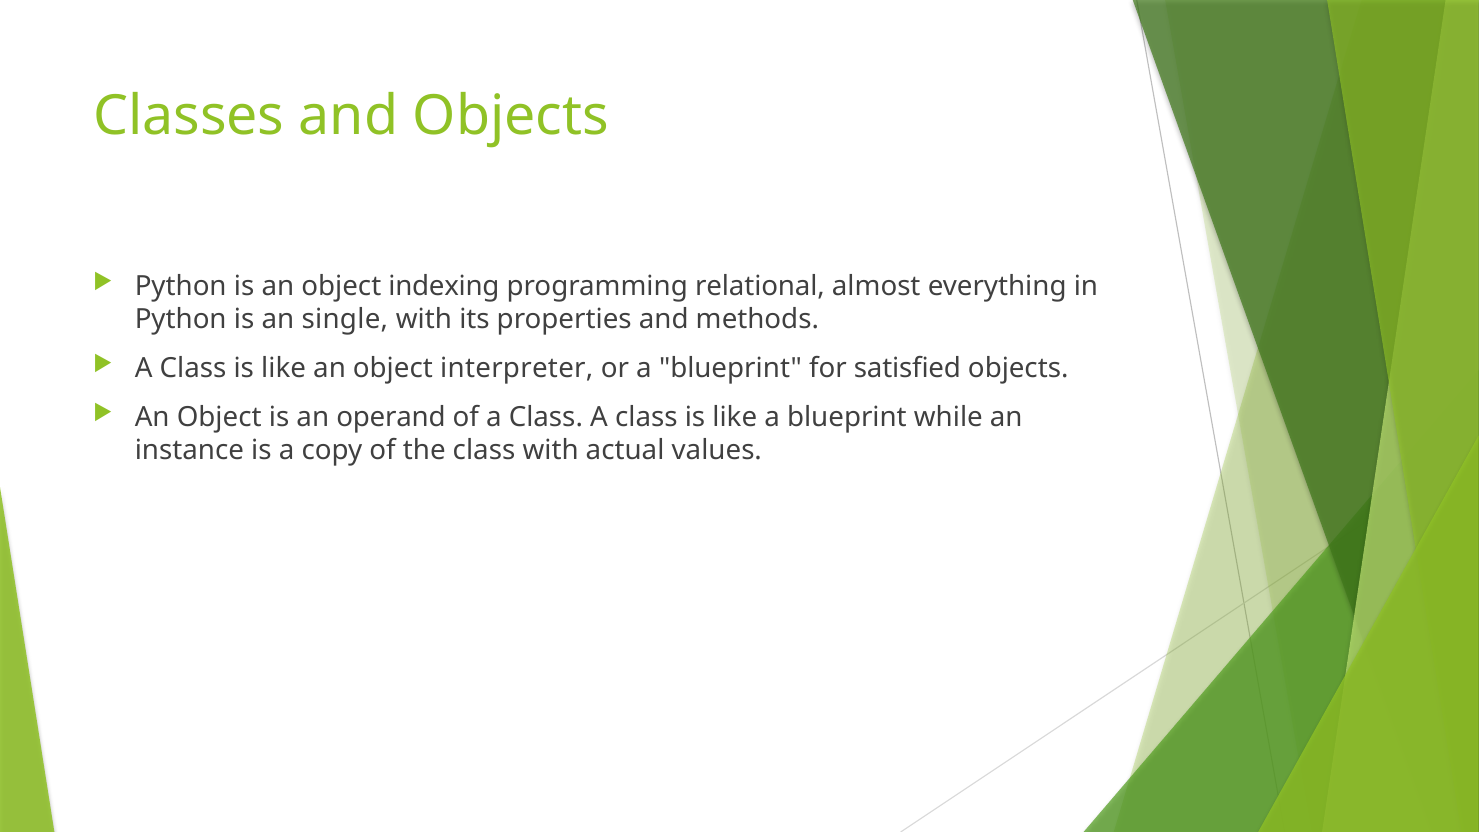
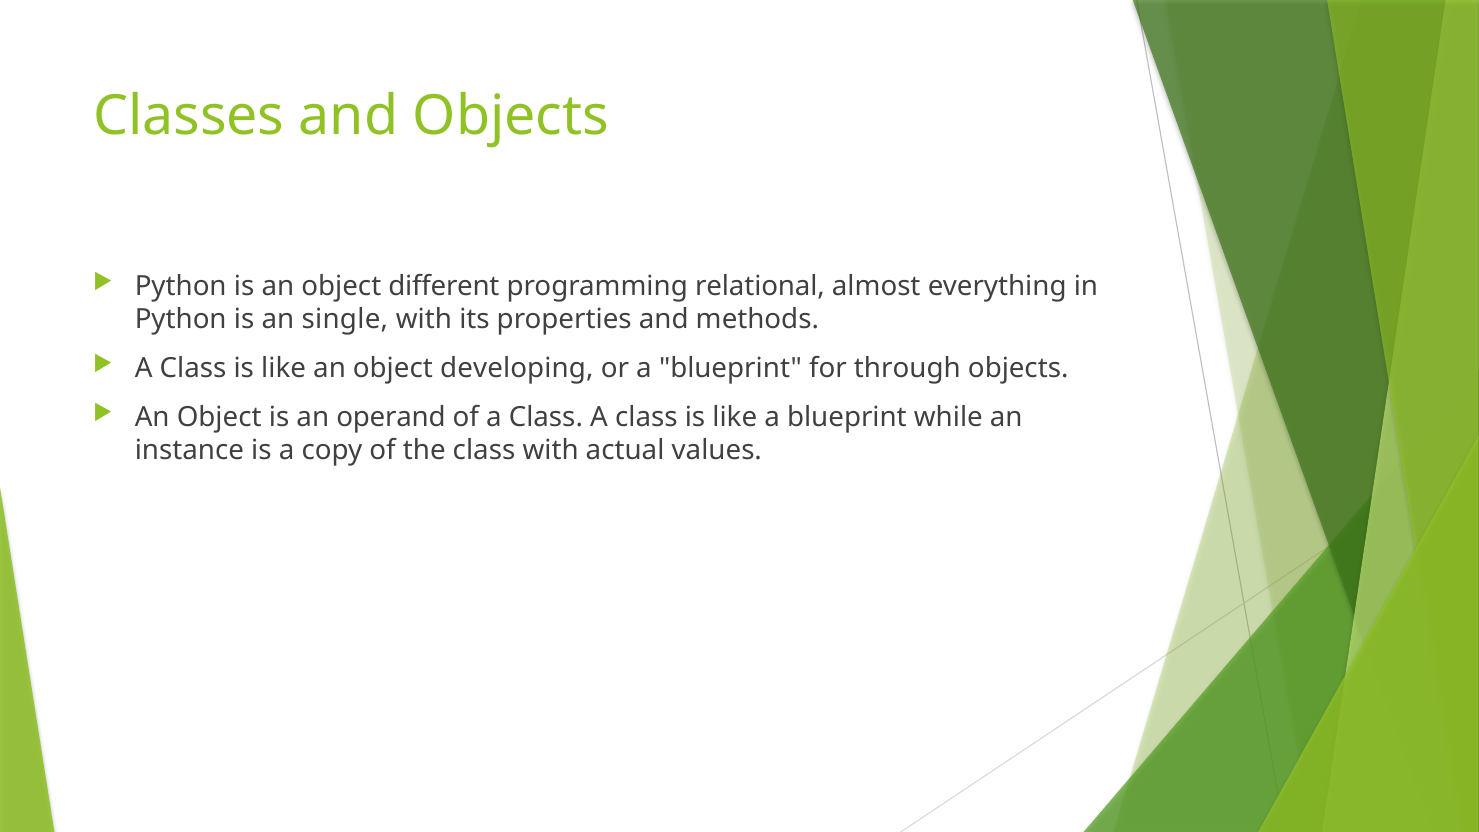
indexing: indexing -> different (444, 286)
interpreter: interpreter -> developing (517, 368)
satisfied: satisfied -> through (907, 368)
